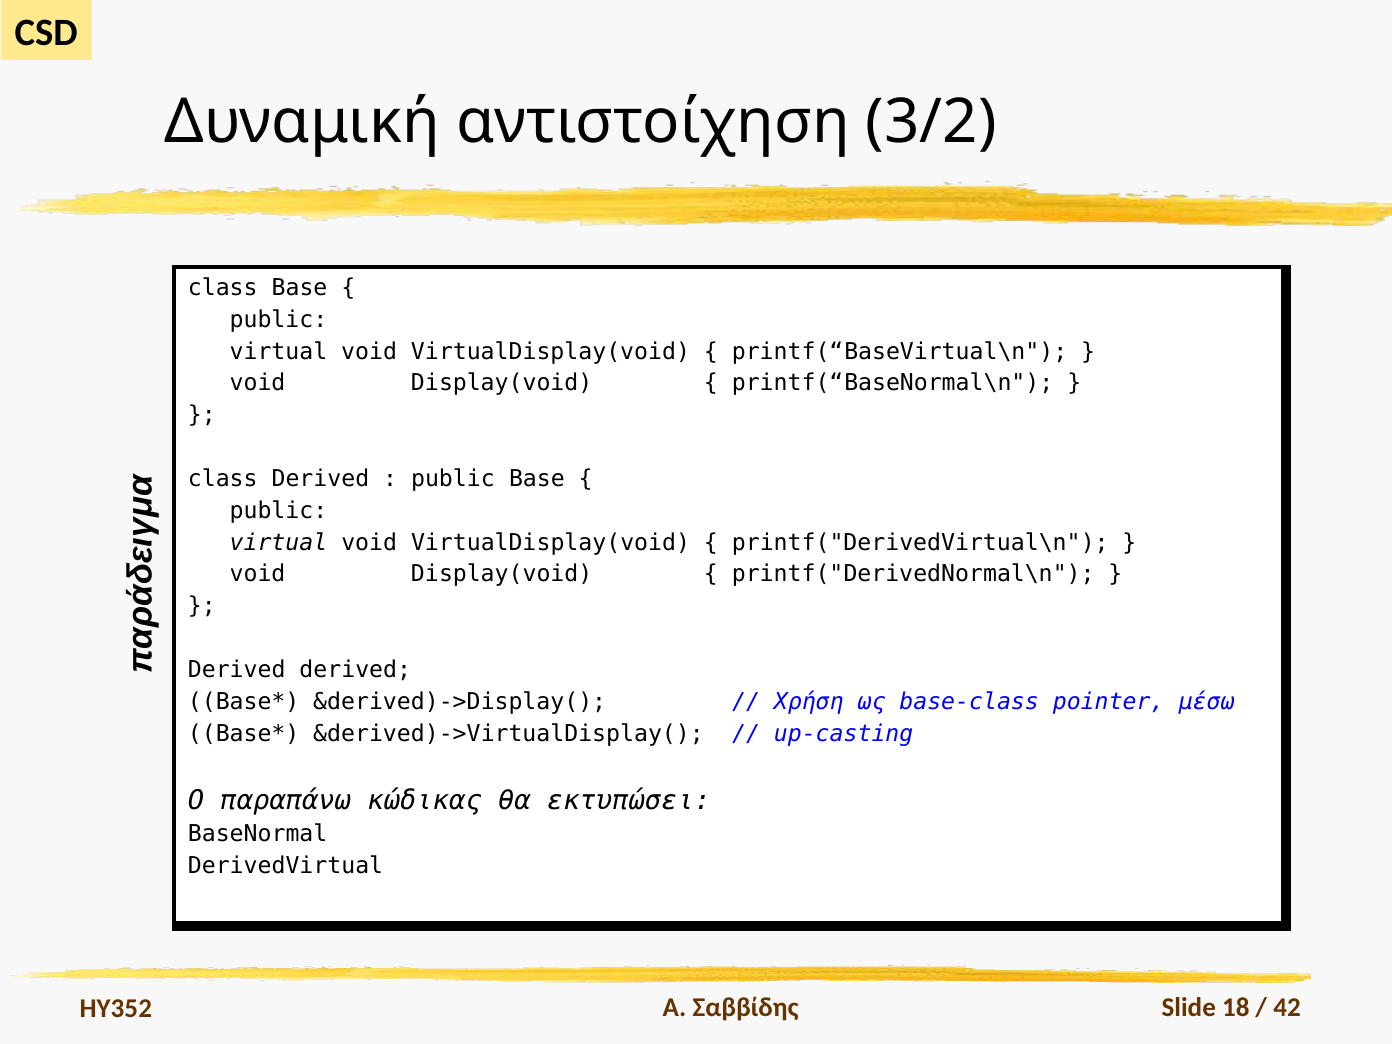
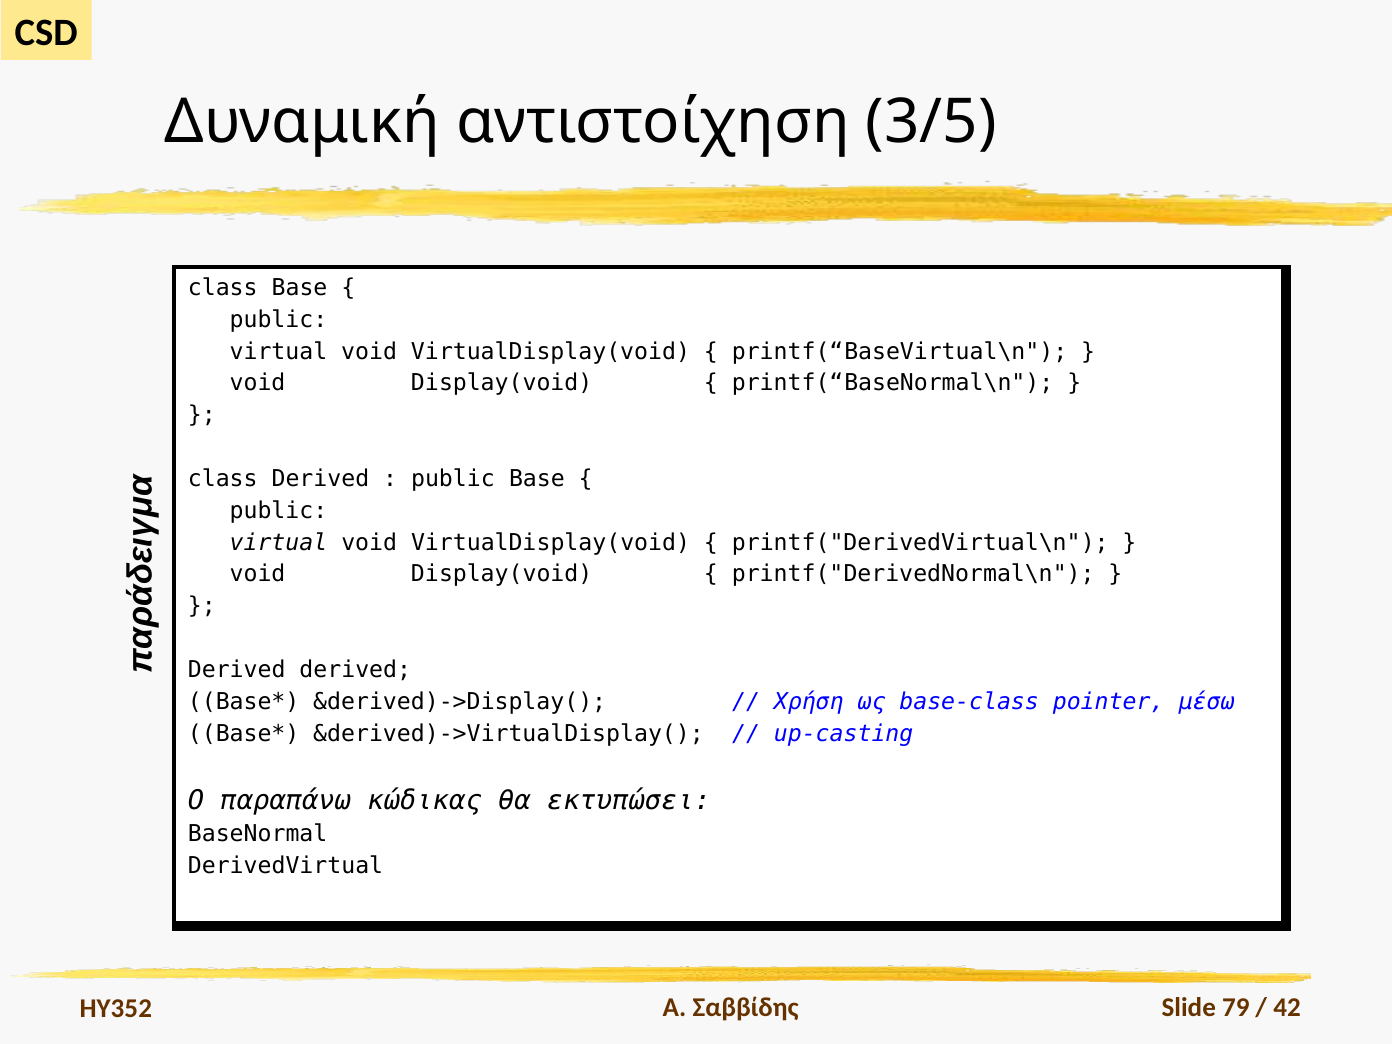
3/2: 3/2 -> 3/5 (931, 123)
18: 18 -> 79 (1236, 1008)
